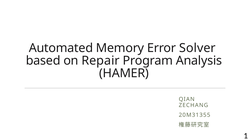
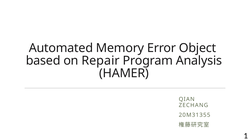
Solver: Solver -> Object (198, 48)
